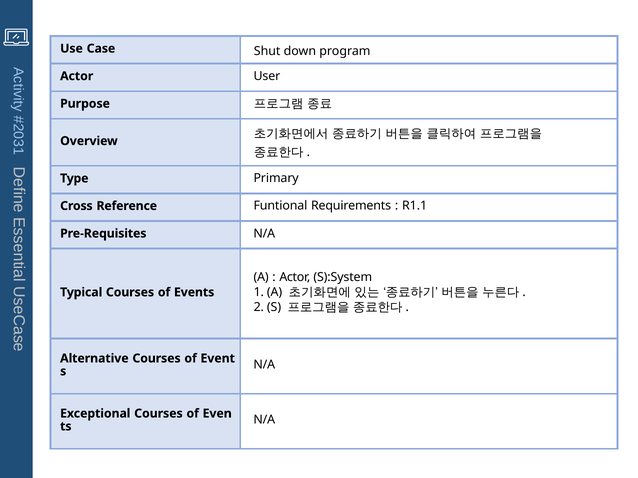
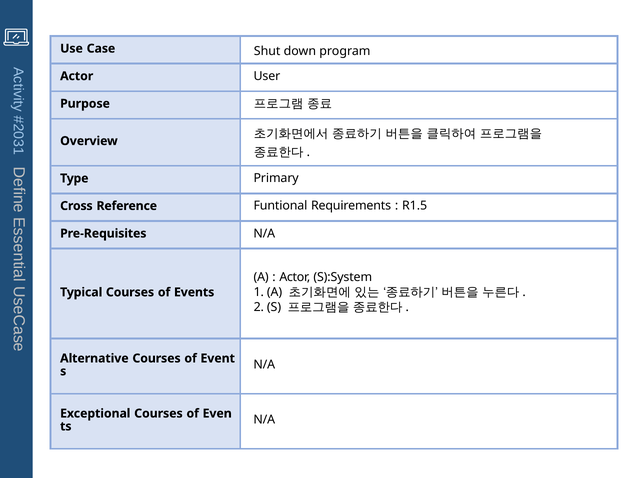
R1.1: R1.1 -> R1.5 (415, 206)
